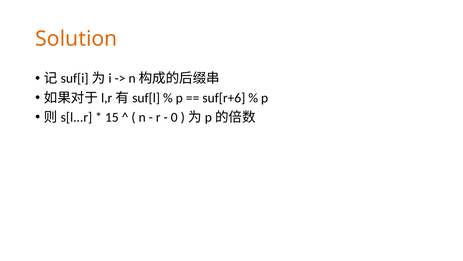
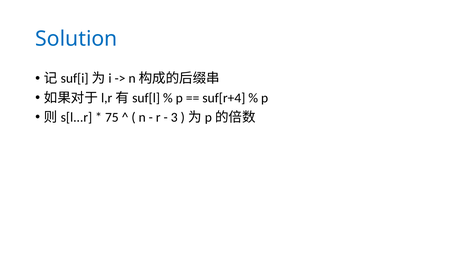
Solution colour: orange -> blue (76, 39)
suf[r+6: suf[r+6 -> suf[r+4 (224, 98)
15: 15 -> 75 (112, 117)
0: 0 -> 3 (174, 117)
